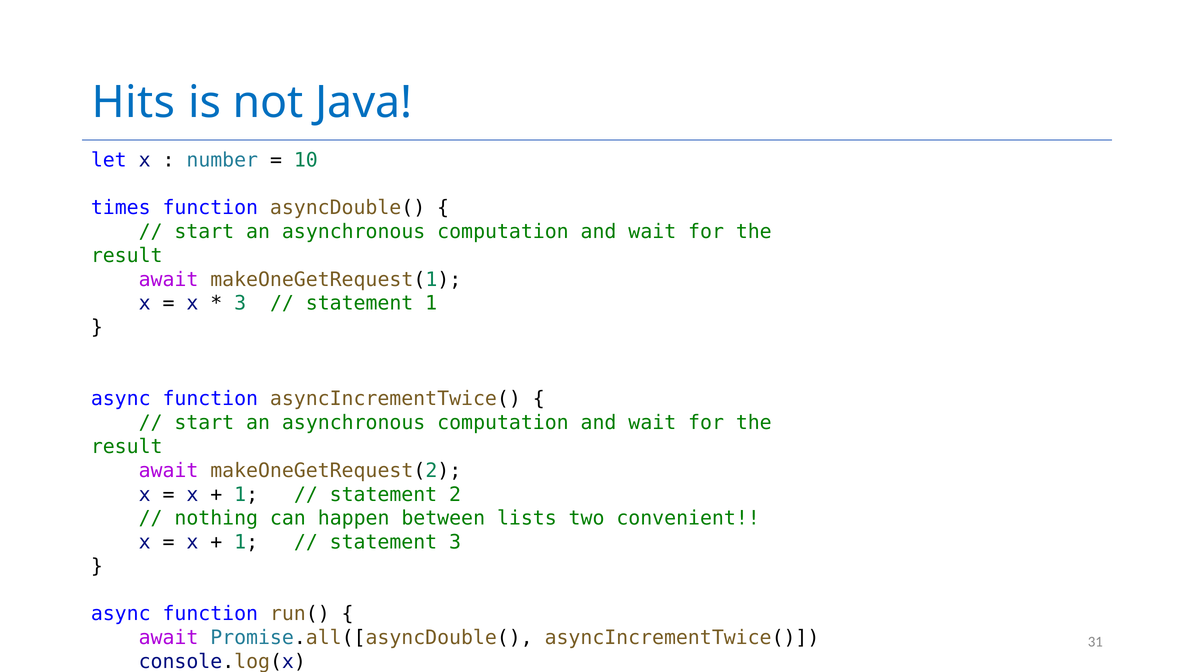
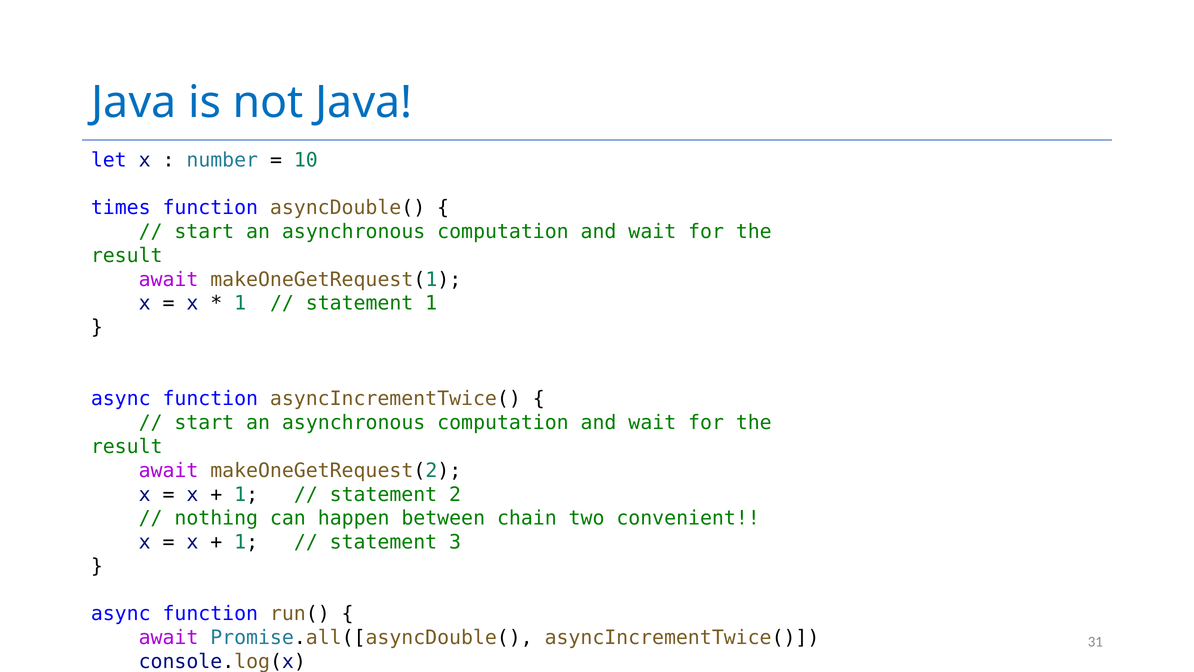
Hits: Hits -> Java (134, 103)
3: 3 -> 1 (240, 303)
lists: lists -> chain (527, 518)
